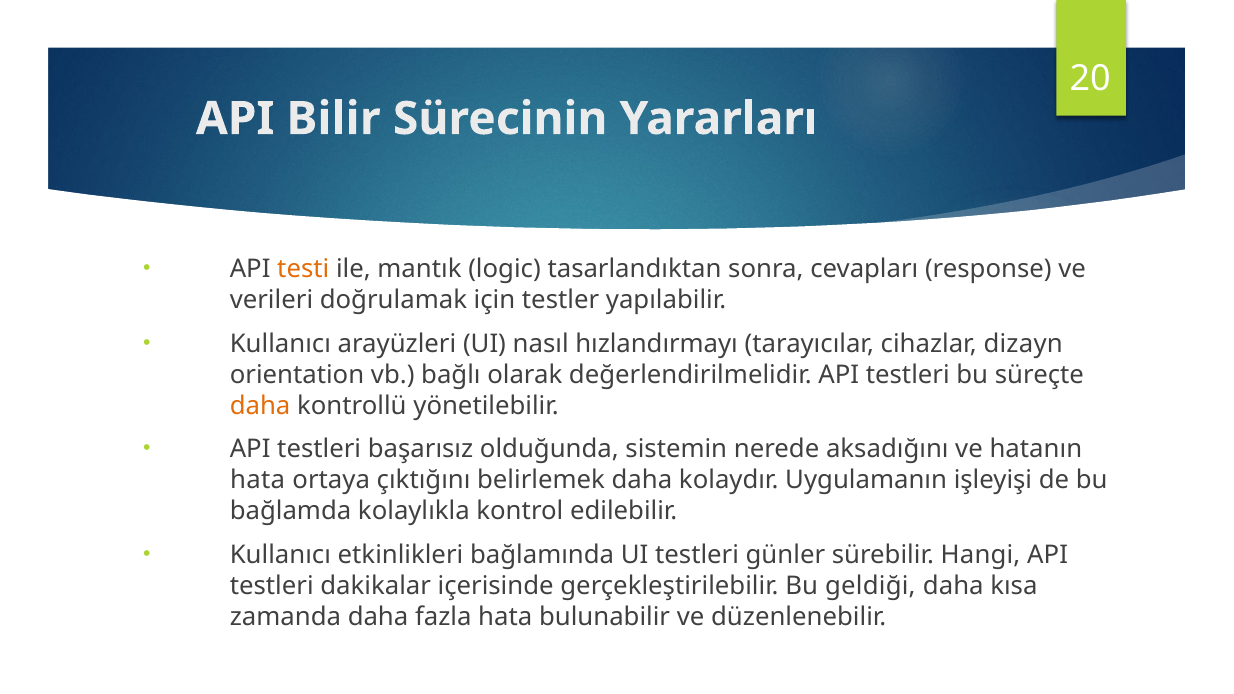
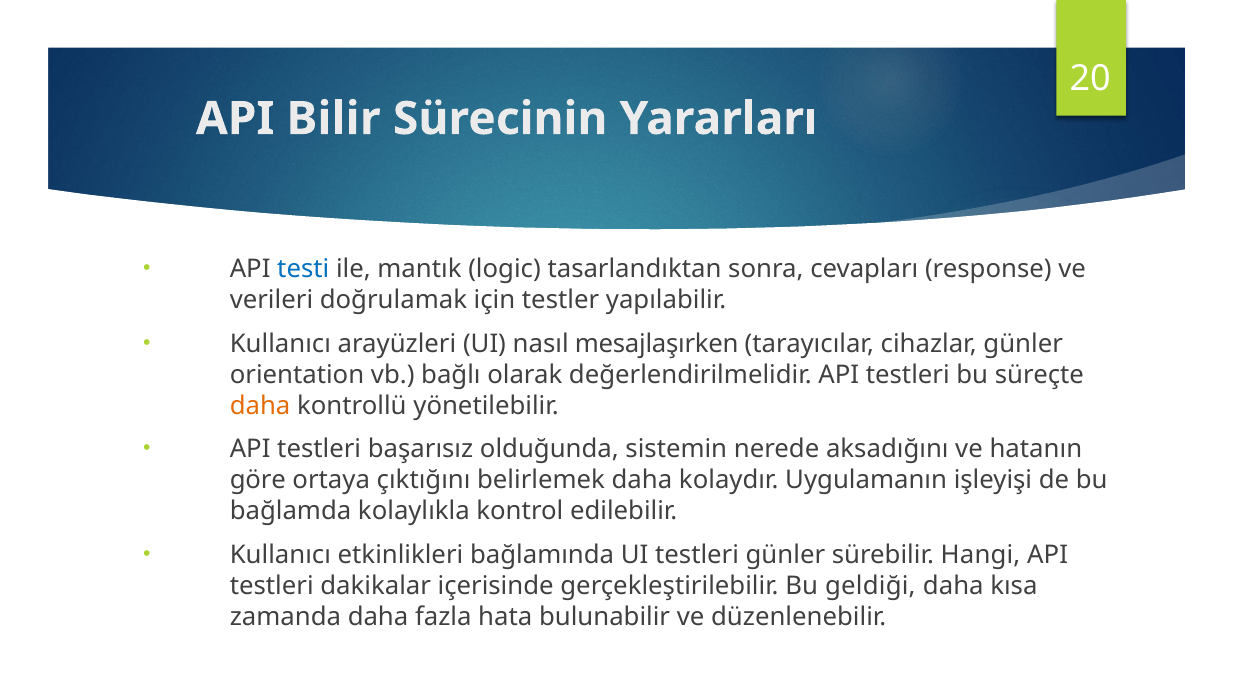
testi colour: orange -> blue (303, 270)
hızlandırmayı: hızlandırmayı -> mesajlaşırken (657, 344)
cihazlar dizayn: dizayn -> günler (1023, 344)
hata: hata -> göre (258, 480)
